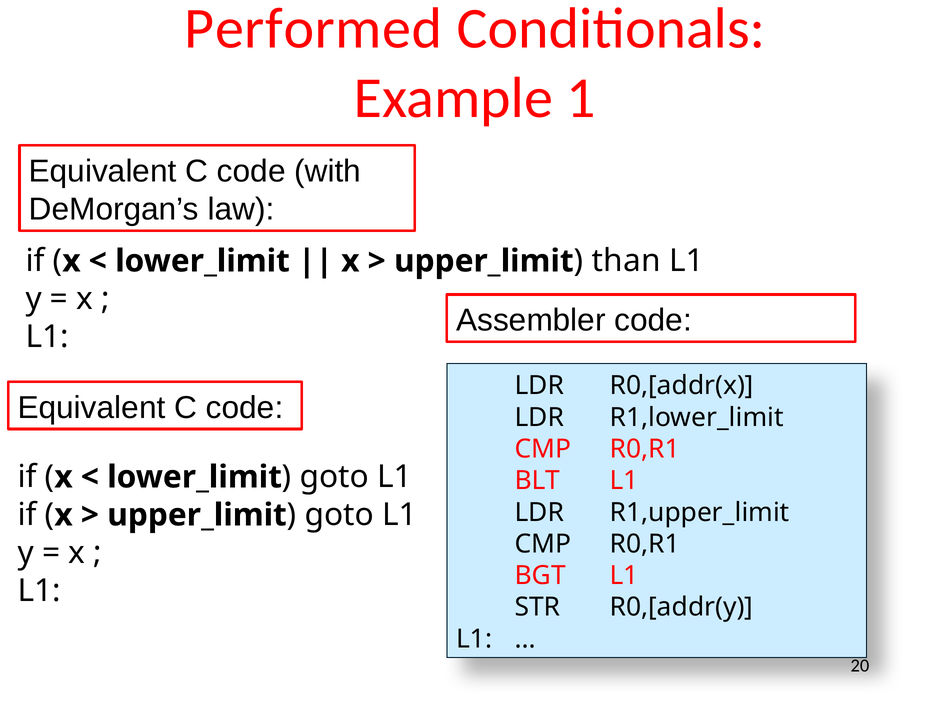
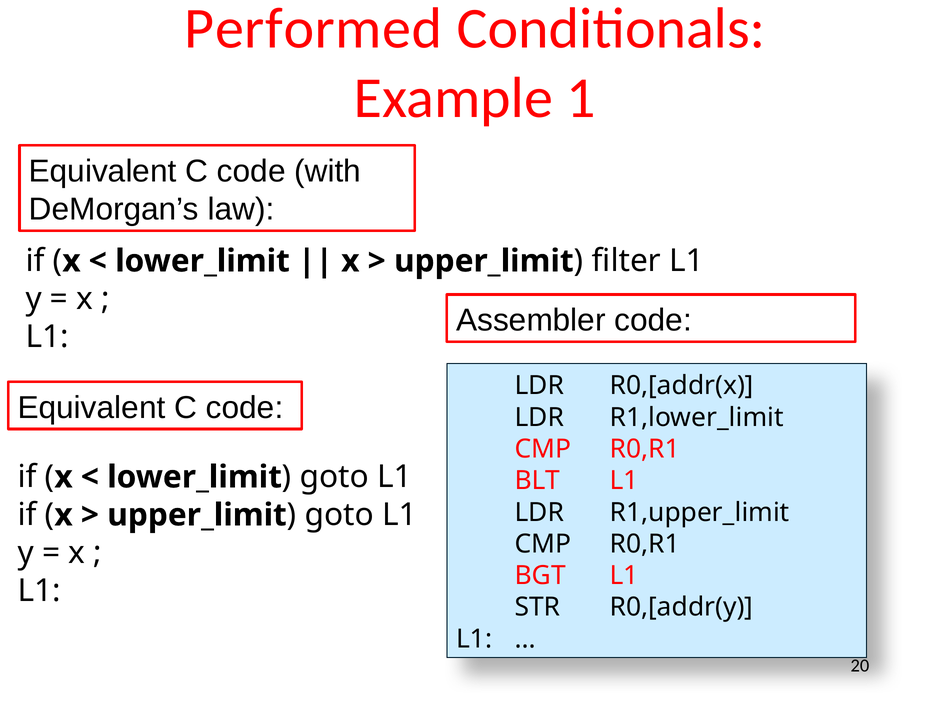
than: than -> filter (626, 261)
